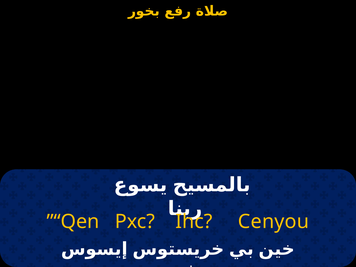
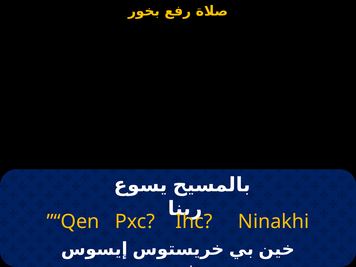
Cenyou: Cenyou -> Ninakhi (274, 222)
